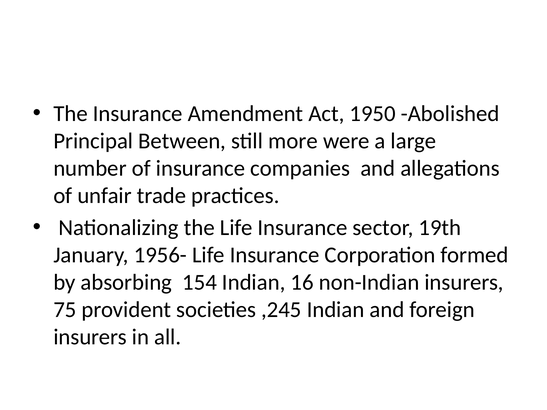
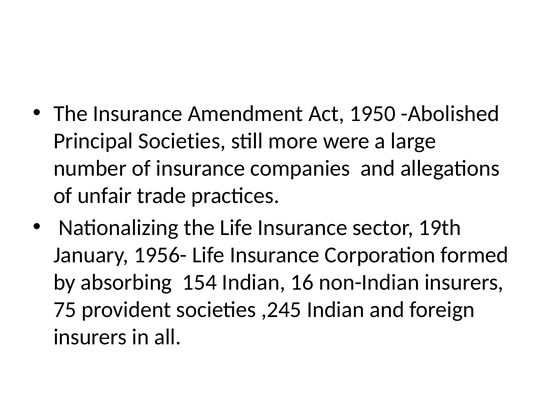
Principal Between: Between -> Societies (182, 141)
